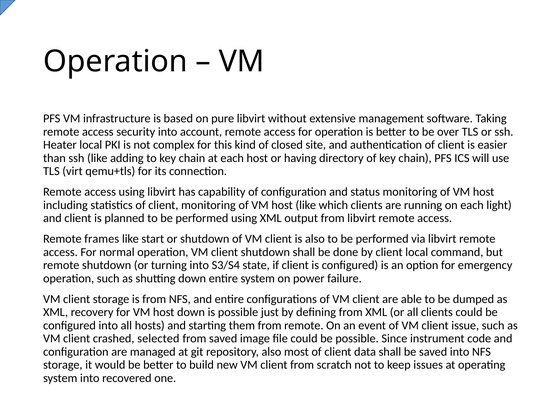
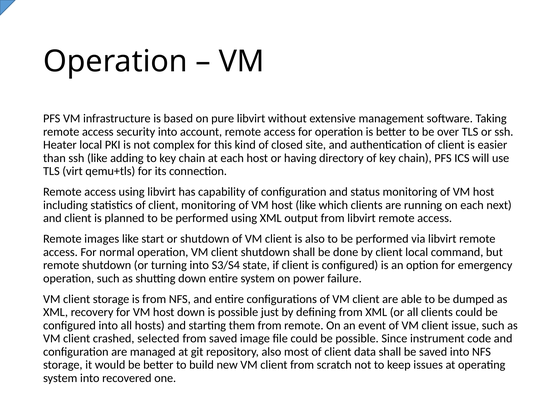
light: light -> next (499, 205)
frames: frames -> images (102, 239)
